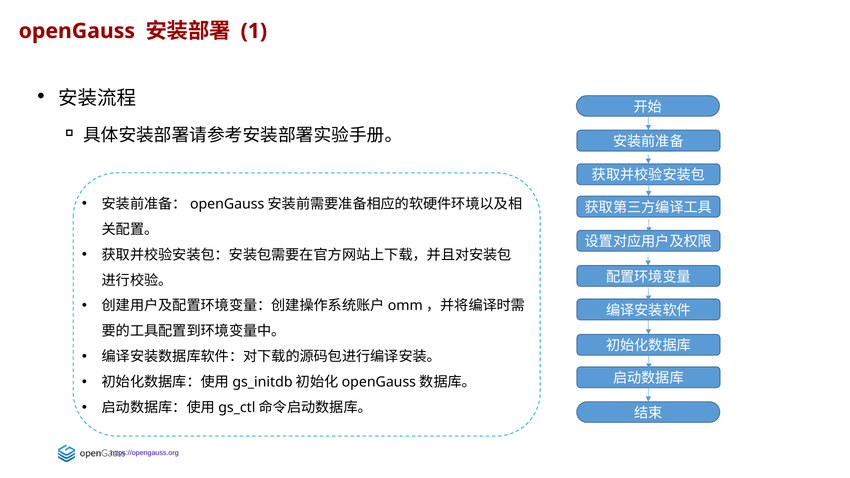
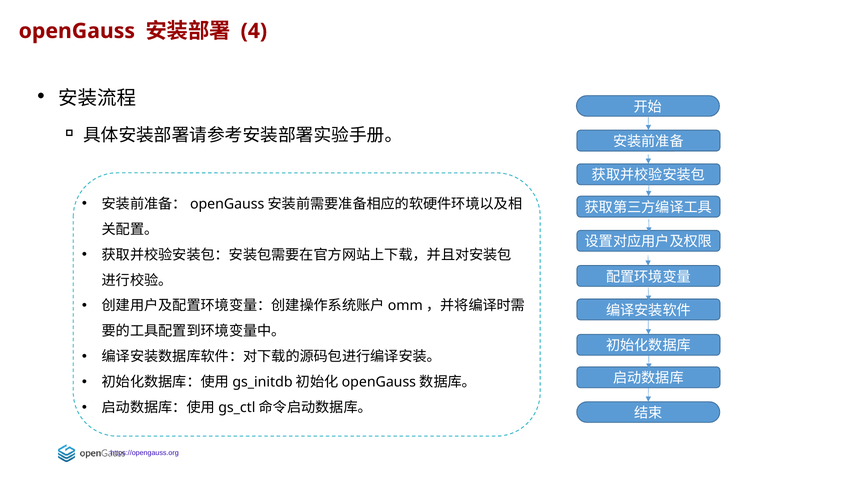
1: 1 -> 4 (254, 31)
